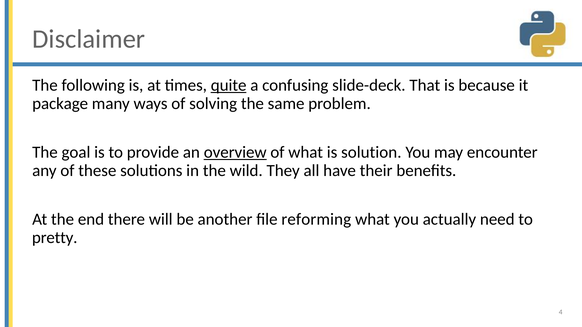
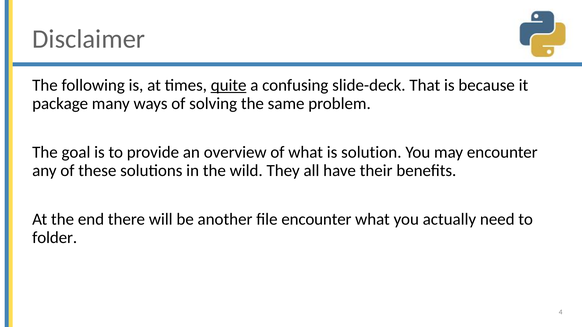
overview underline: present -> none (235, 152)
file reforming: reforming -> encounter (316, 220)
pretty: pretty -> folder (55, 238)
